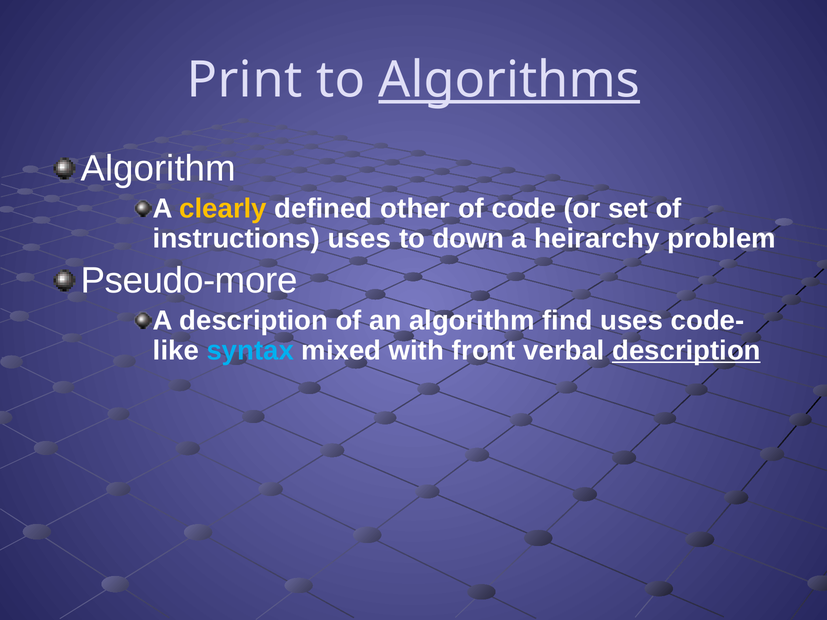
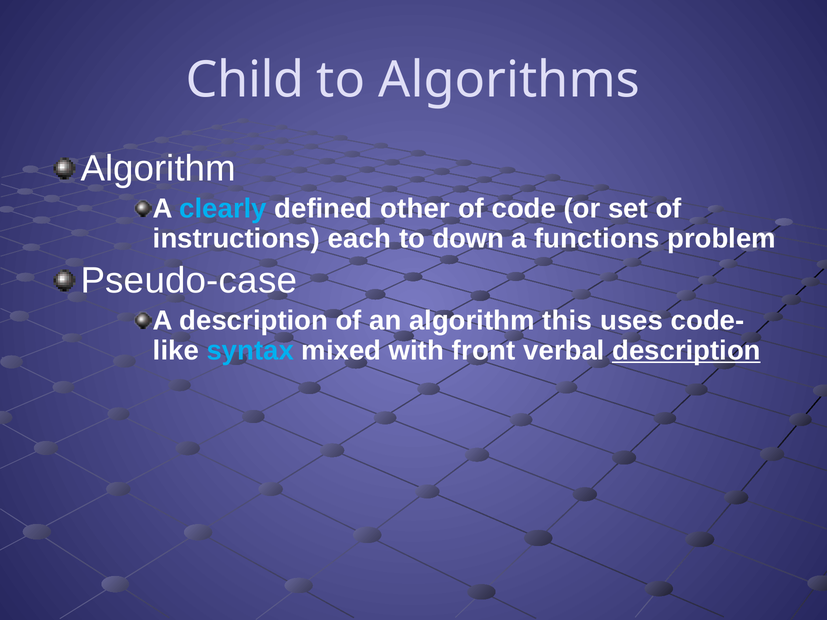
Print: Print -> Child (245, 80)
Algorithms underline: present -> none (509, 80)
clearly colour: yellow -> light blue (223, 209)
instructions uses: uses -> each (359, 239)
heirarchy: heirarchy -> functions (597, 239)
Pseudo-more: Pseudo-more -> Pseudo-case (189, 281)
find: find -> this (567, 321)
